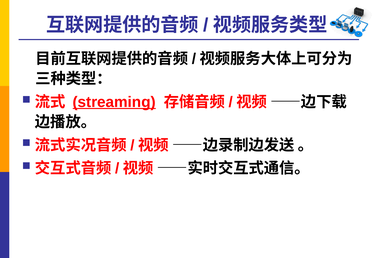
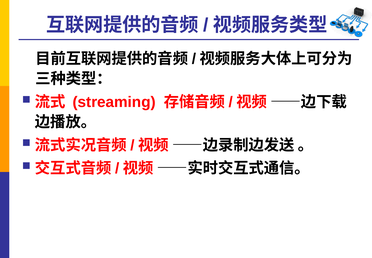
streaming underline: present -> none (114, 102)
